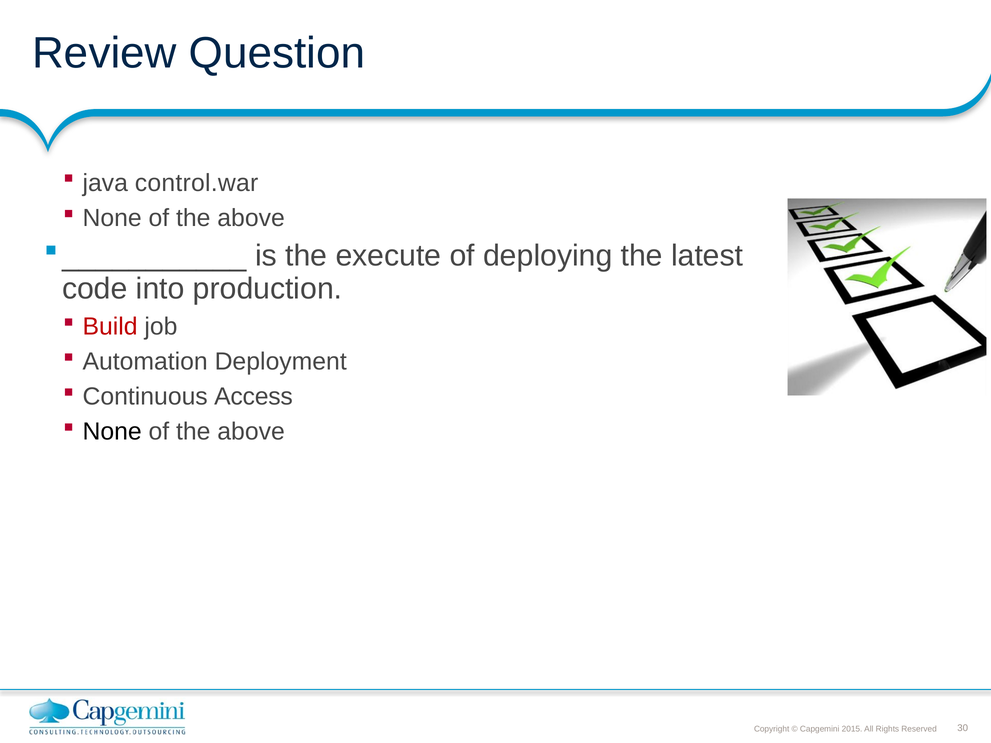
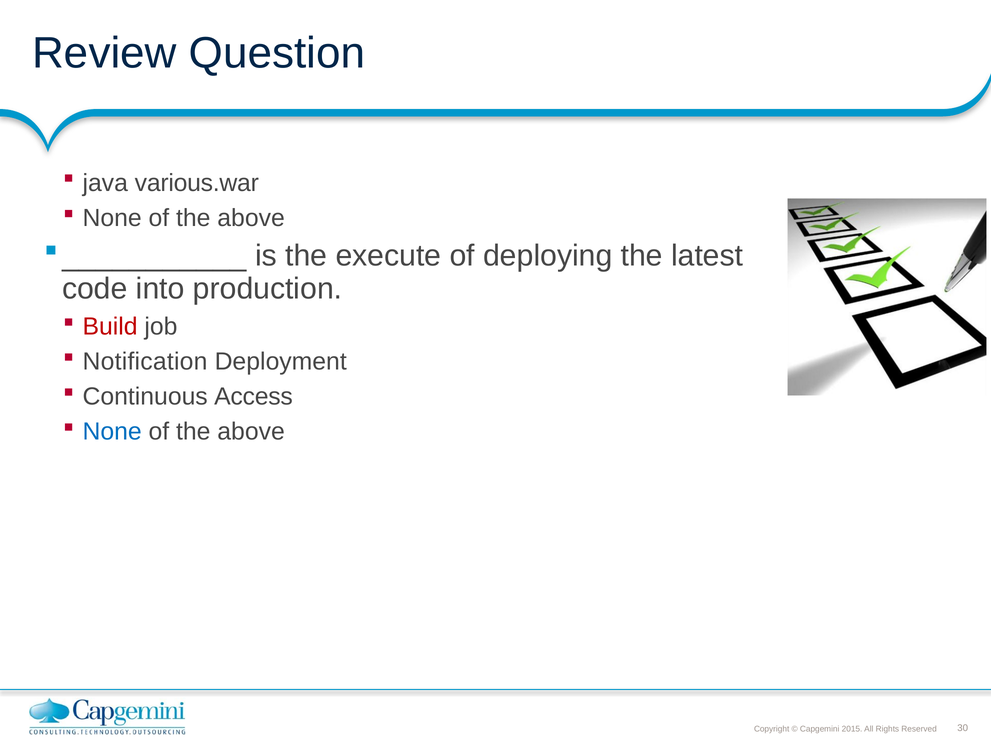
control.war: control.war -> various.war (197, 183)
Automation: Automation -> Notification (145, 362)
None colour: black -> blue (112, 432)
